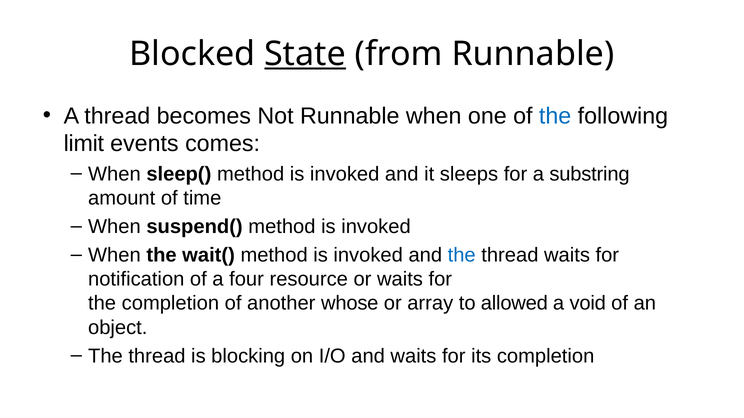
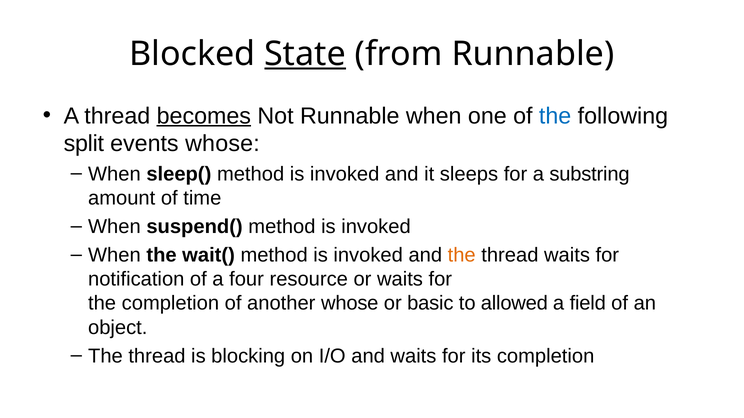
becomes underline: none -> present (204, 116)
limit: limit -> split (84, 144)
events comes: comes -> whose (222, 144)
the colour: blue -> orange (462, 255)
array: array -> basic (430, 304)
void: void -> field (588, 304)
